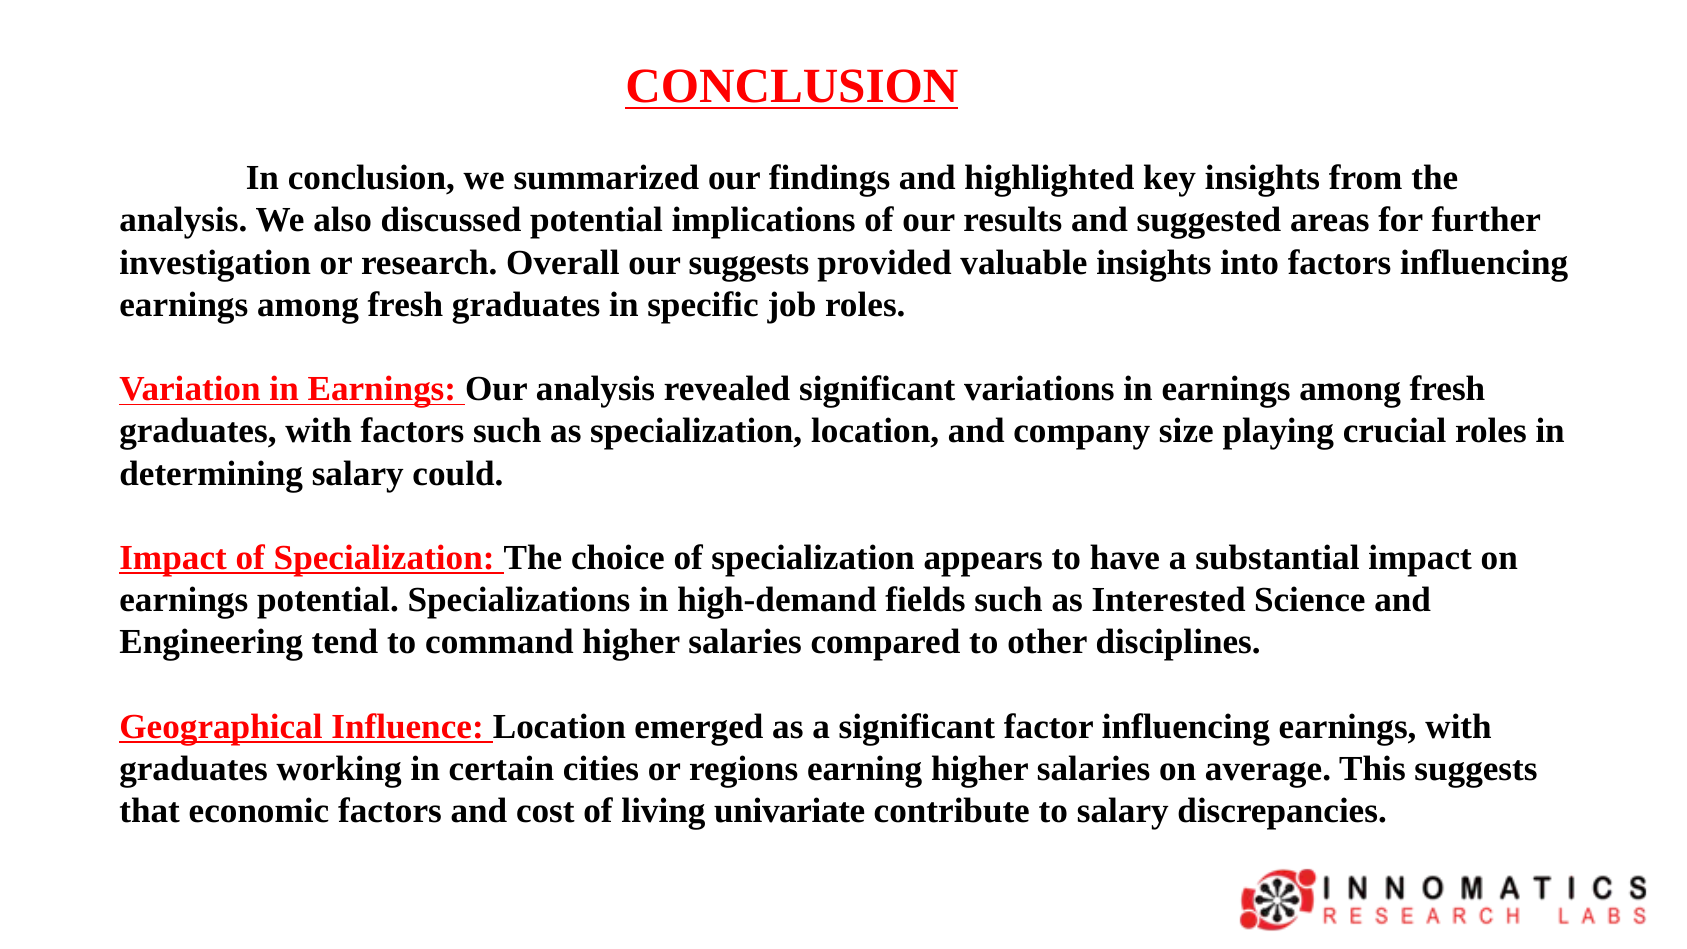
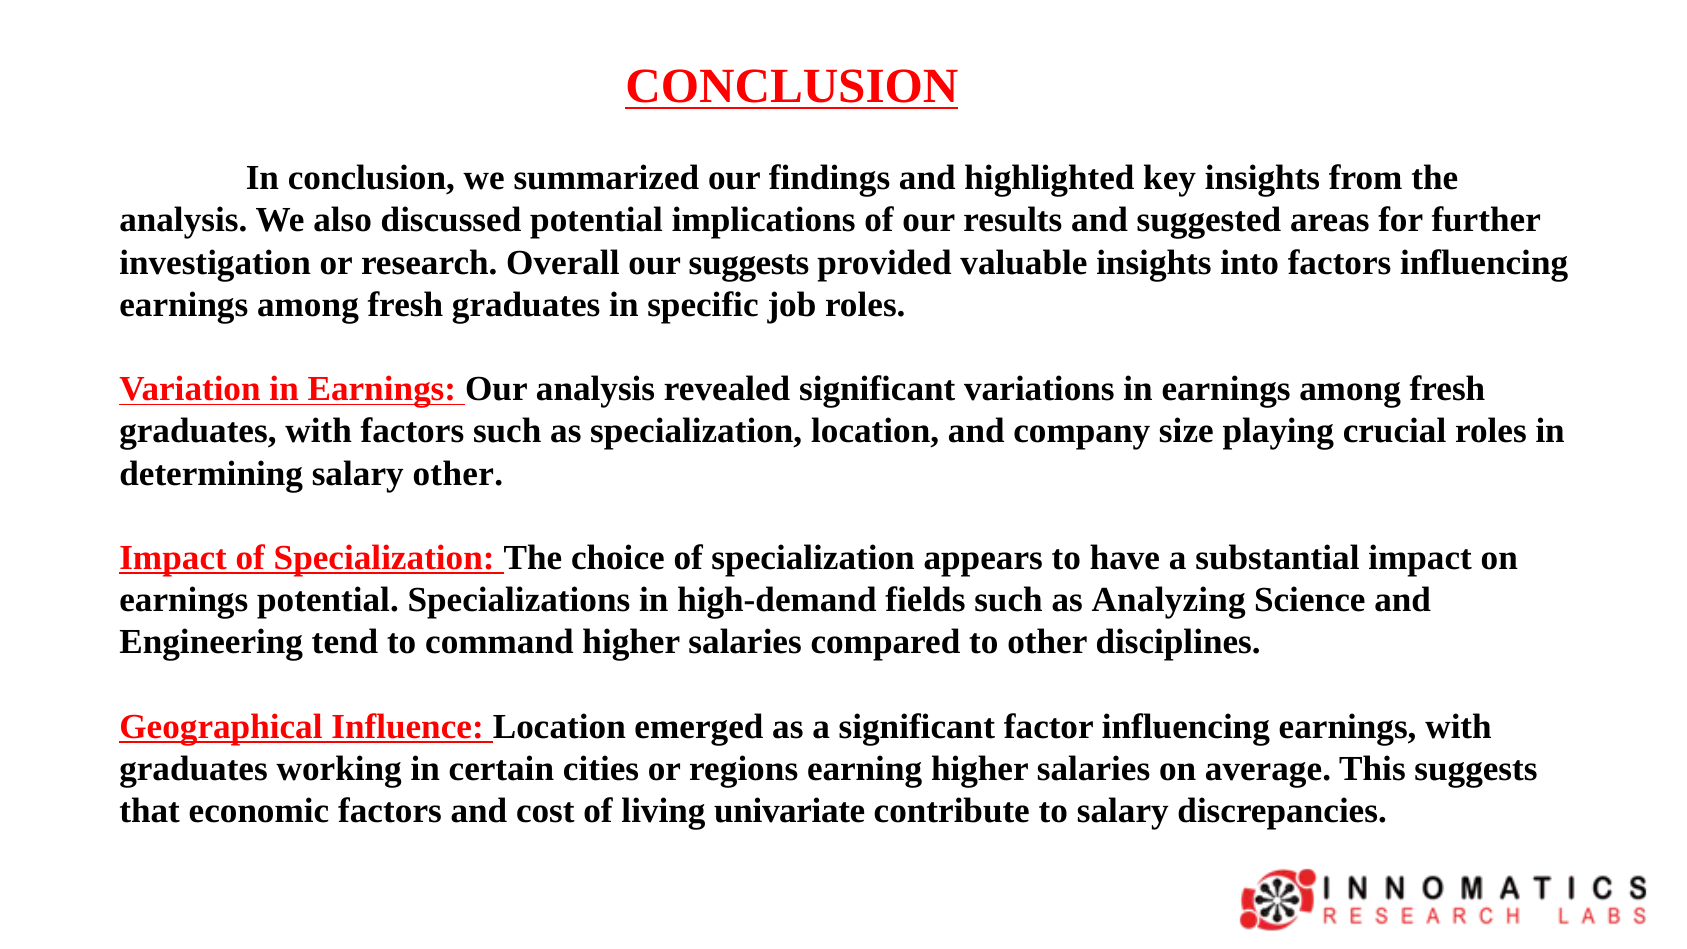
salary could: could -> other (458, 473)
Interested: Interested -> Analyzing (1169, 600)
